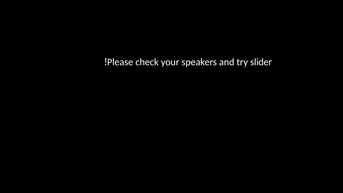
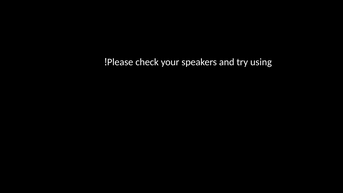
slider: slider -> using (261, 62)
